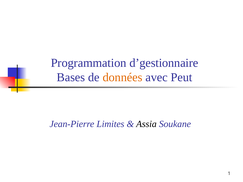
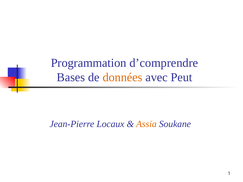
d’gestionnaire: d’gestionnaire -> d’comprendre (164, 63)
Limites: Limites -> Locaux (110, 124)
Assia colour: black -> orange (146, 124)
